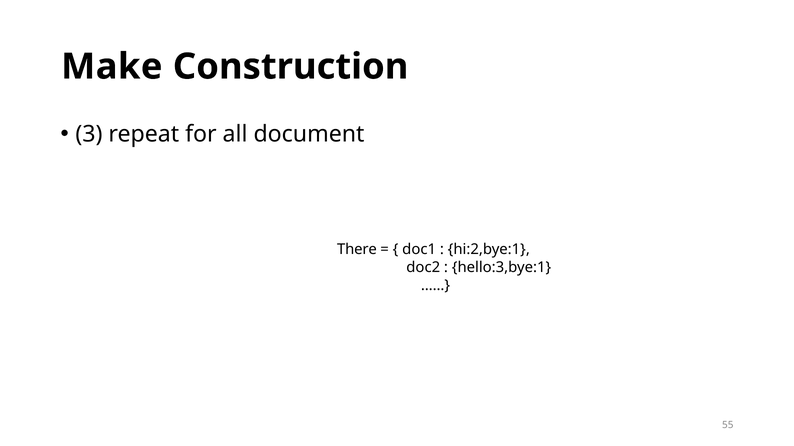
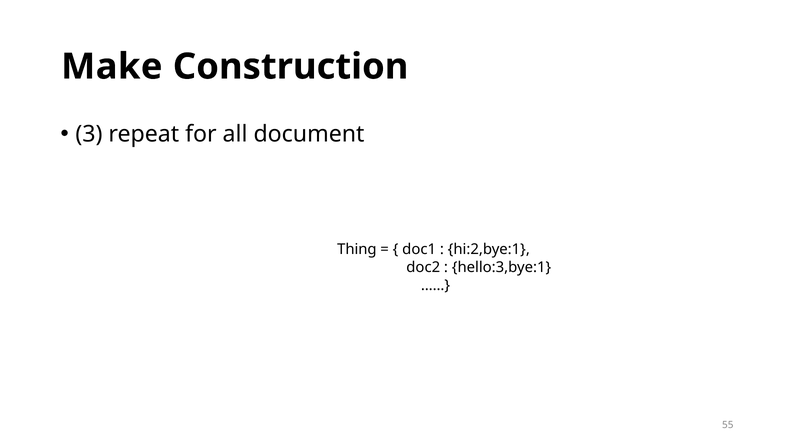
There: There -> Thing (357, 250)
